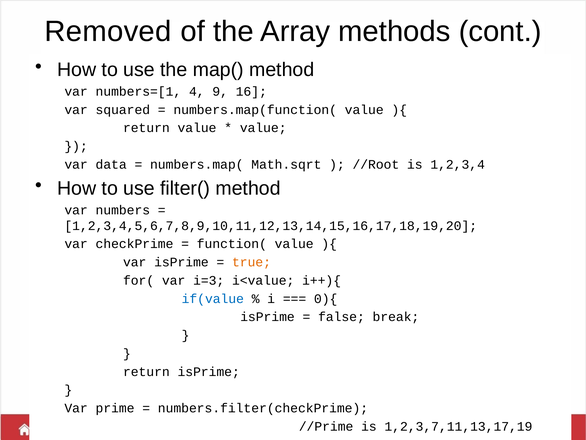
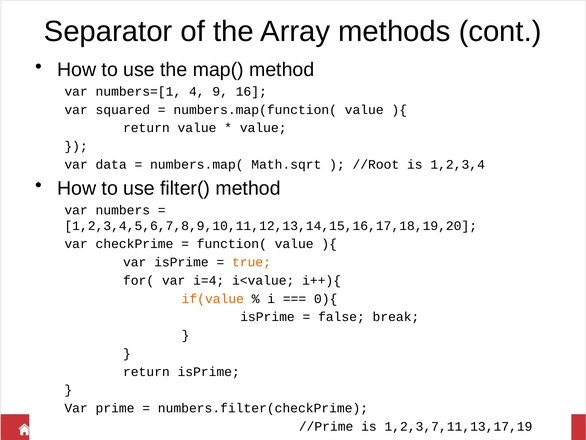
Removed: Removed -> Separator (108, 31)
i=3: i=3 -> i=4 (209, 280)
if(value colour: blue -> orange (213, 298)
